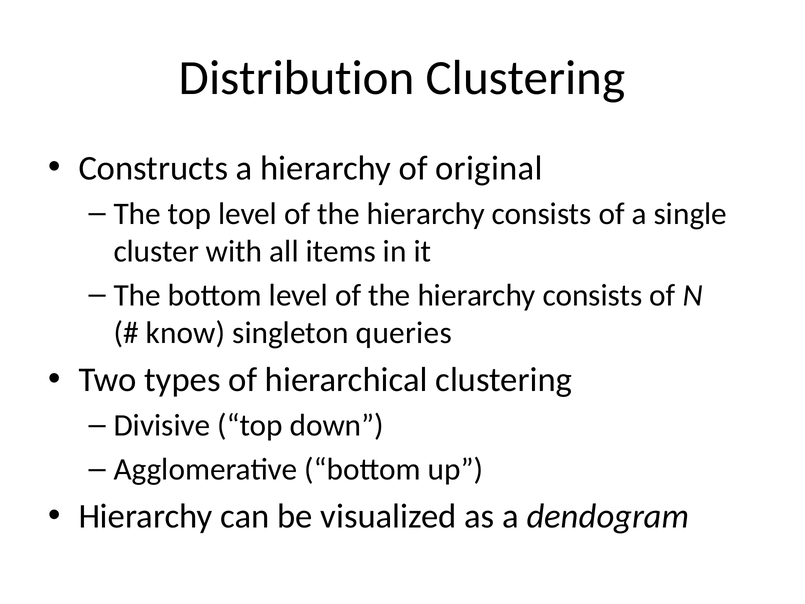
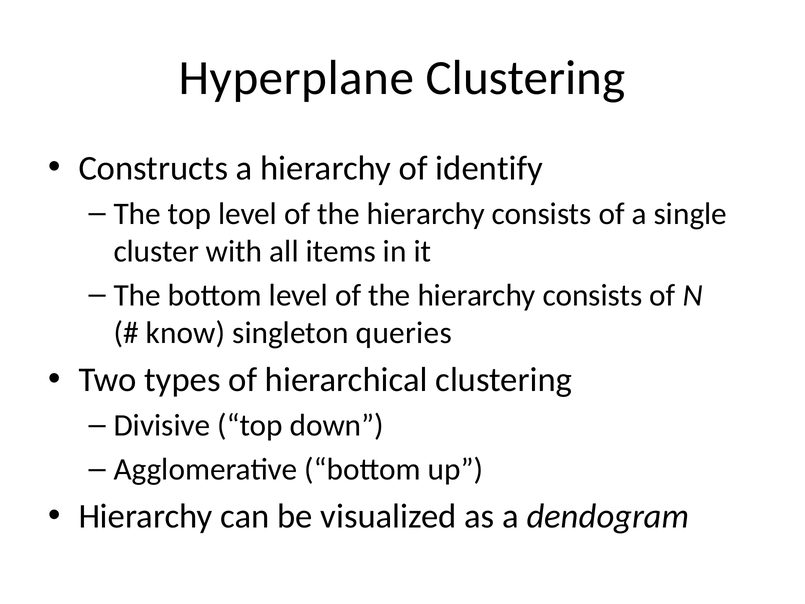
Distribution: Distribution -> Hyperplane (296, 78)
original: original -> identify (489, 168)
